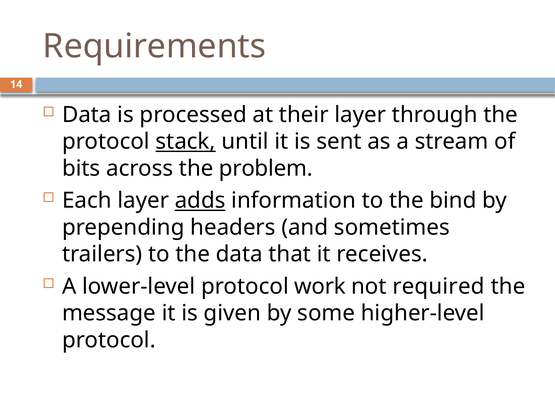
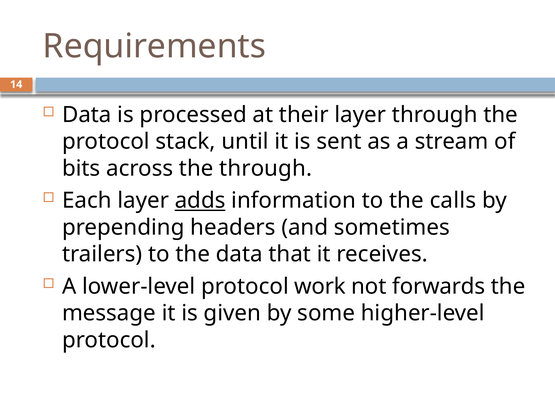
stack underline: present -> none (186, 142)
the problem: problem -> through (266, 168)
bind: bind -> calls (453, 201)
required: required -> forwards (439, 287)
